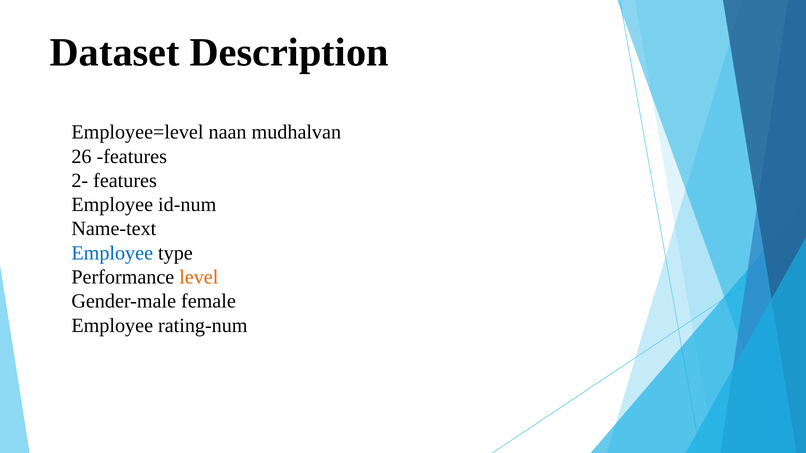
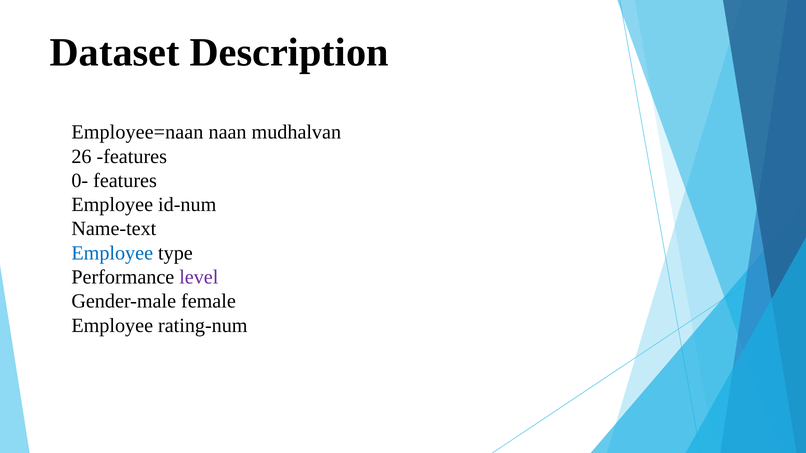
Employee=level: Employee=level -> Employee=naan (137, 132)
2-: 2- -> 0- (80, 181)
level colour: orange -> purple (199, 277)
